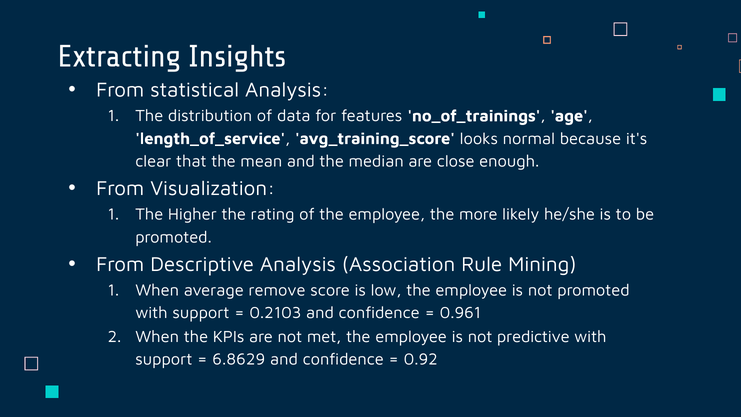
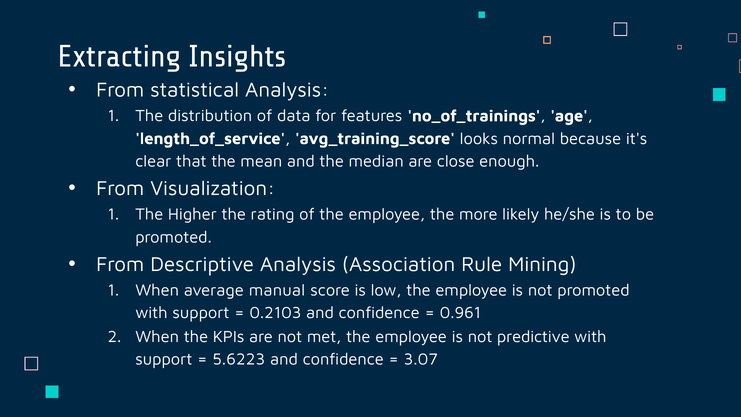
remove: remove -> manual (277, 290)
6.8629: 6.8629 -> 5.6223 (239, 359)
0.92: 0.92 -> 3.07 (421, 359)
